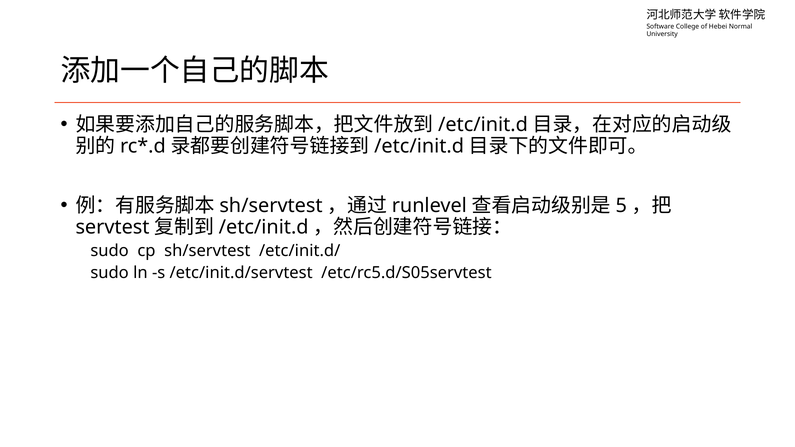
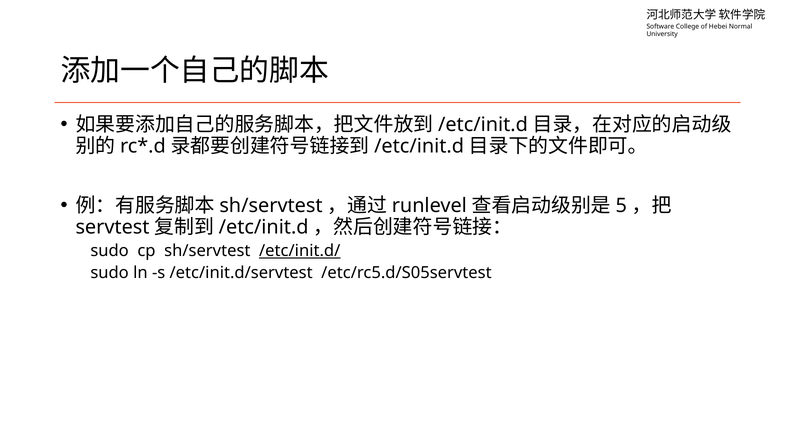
/etc/init.d/ underline: none -> present (300, 251)
